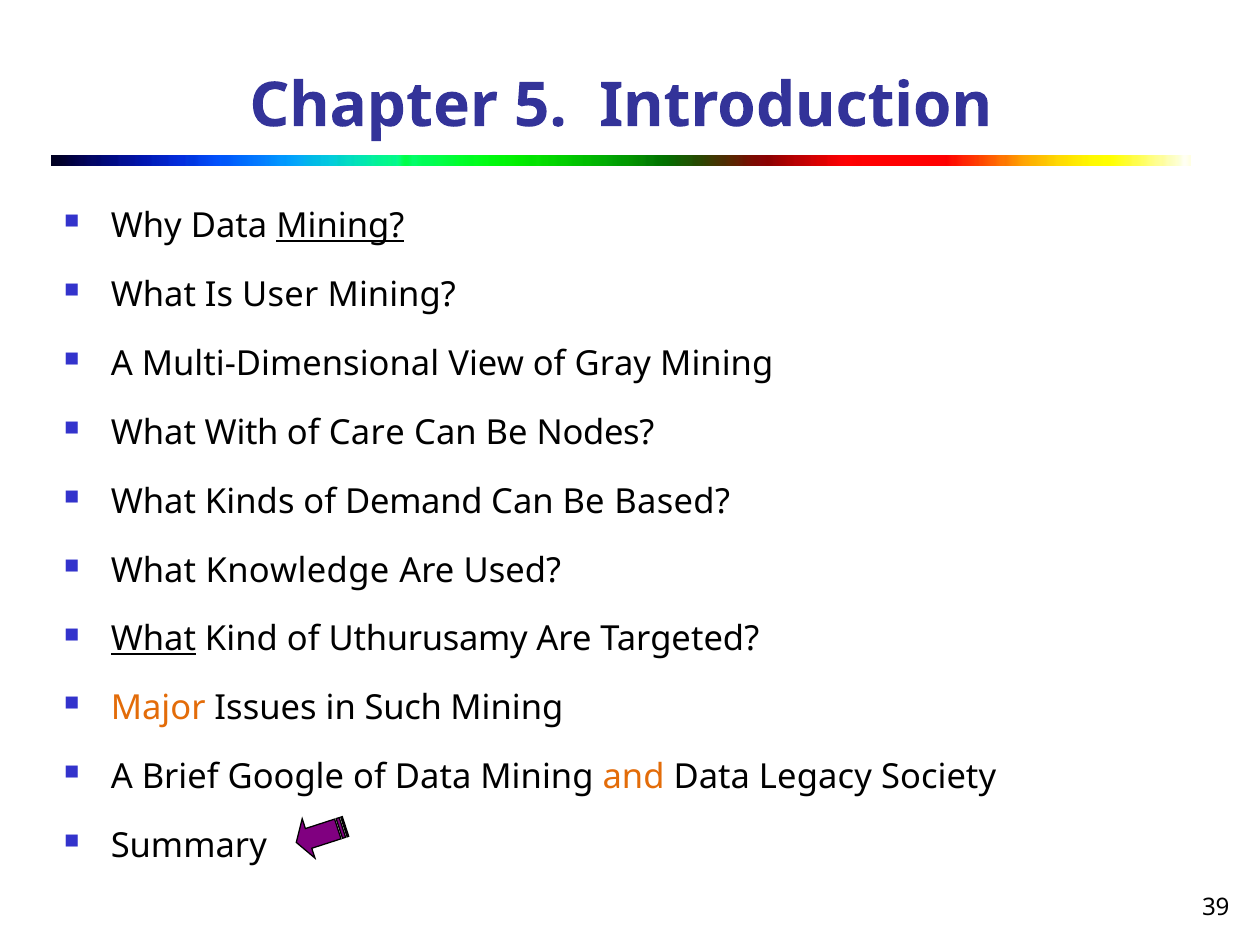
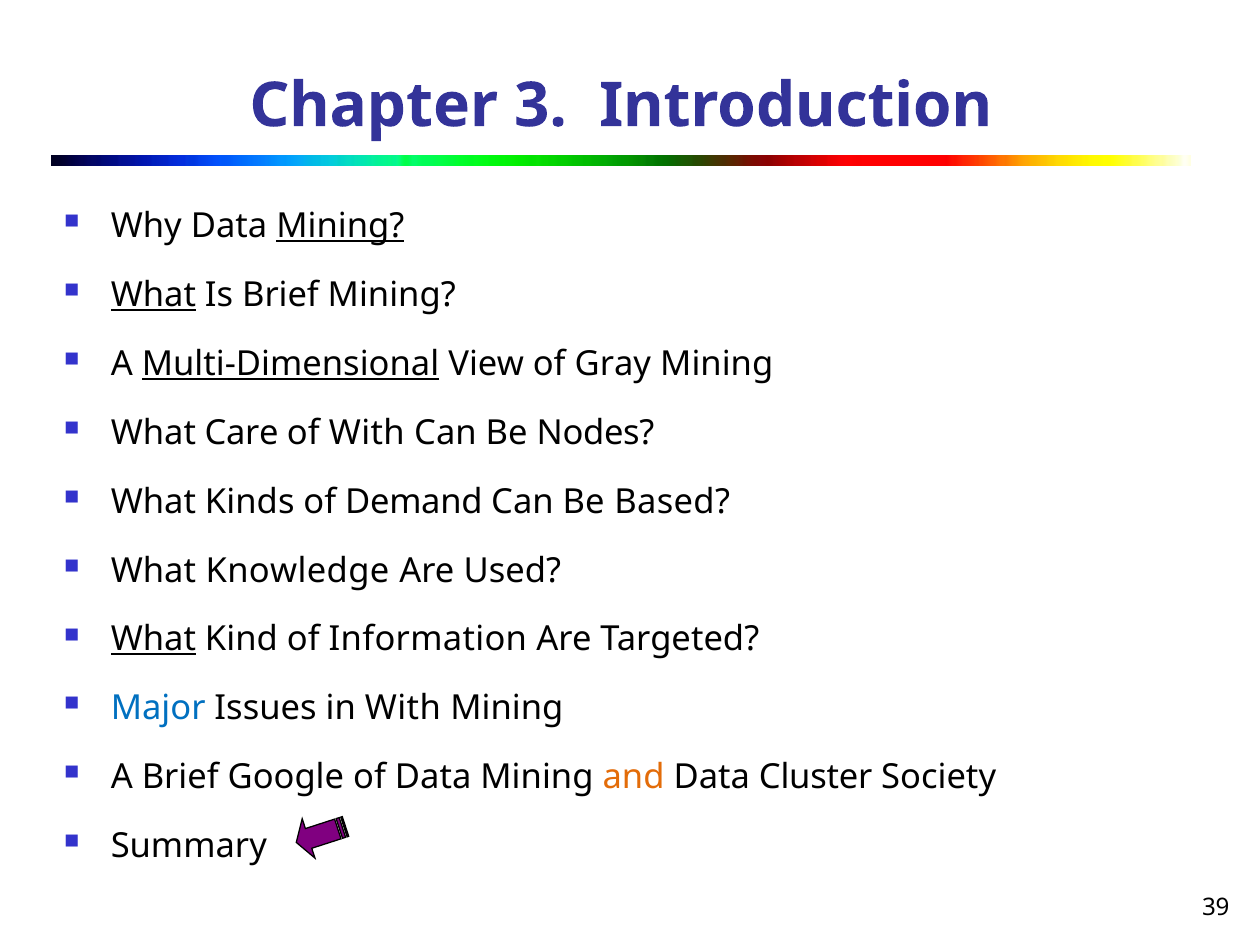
5: 5 -> 3 (540, 106)
What underline: none -> present (153, 295)
Is User: User -> Brief (280, 295)
Multi-Dimensional underline: none -> present (291, 364)
With: With -> Care (242, 433)
of Care: Care -> With (367, 433)
Uthurusamy: Uthurusamy -> Information (428, 640)
Major colour: orange -> blue (158, 709)
in Such: Such -> With (403, 709)
Legacy: Legacy -> Cluster (816, 778)
